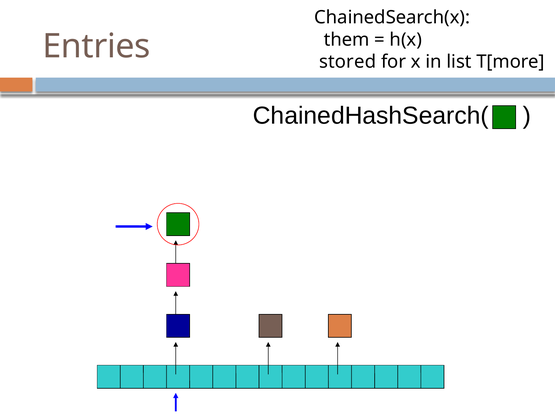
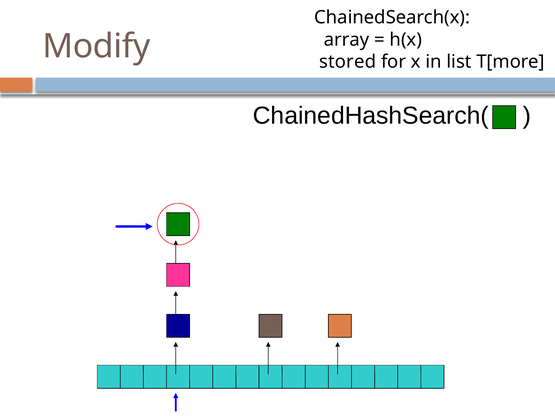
them: them -> array (347, 40)
Entries: Entries -> Modify (96, 46)
